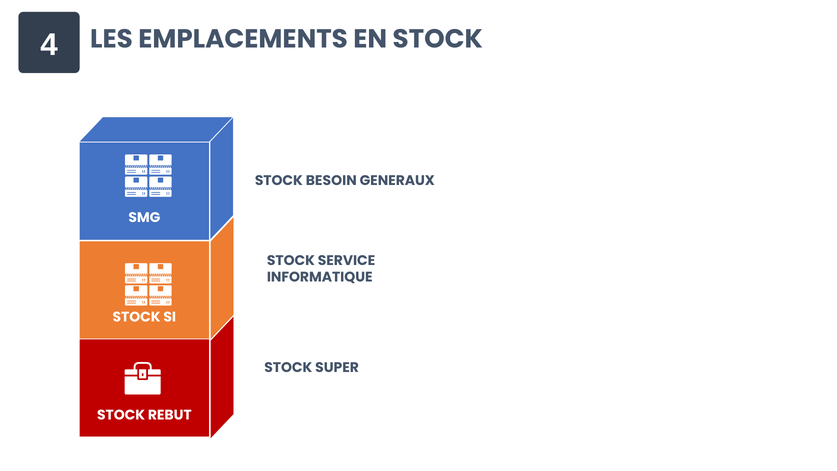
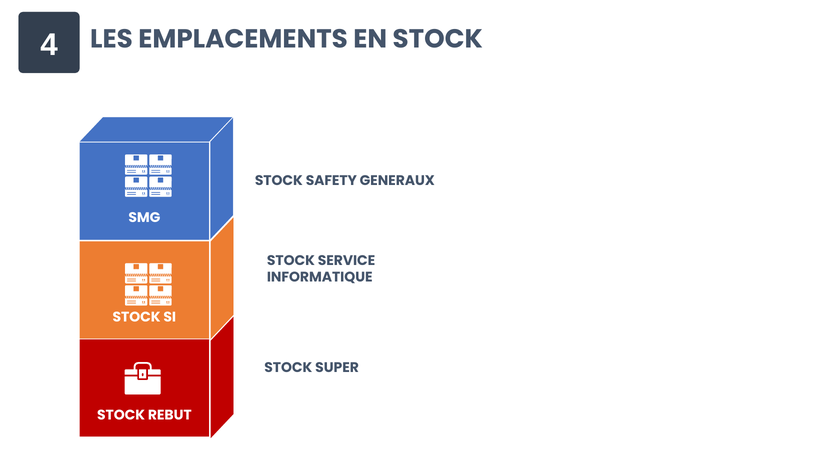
STOCK BESOIN: BESOIN -> SAFETY (331, 180)
